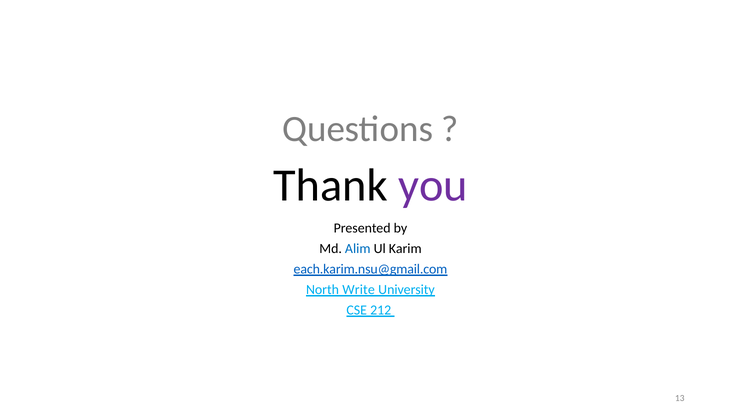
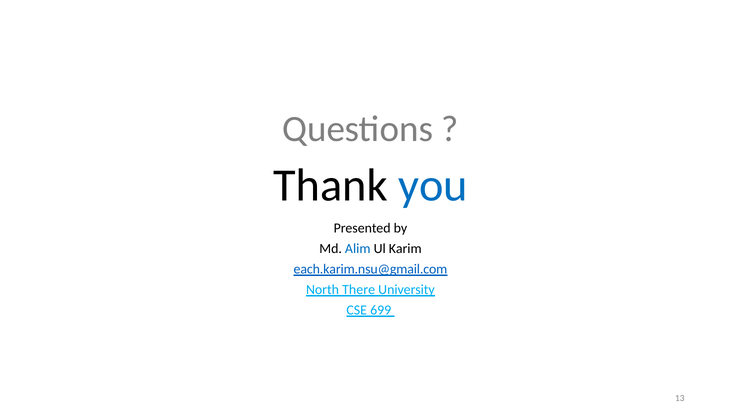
you colour: purple -> blue (433, 185)
Write: Write -> There (359, 289)
212: 212 -> 699 (381, 310)
